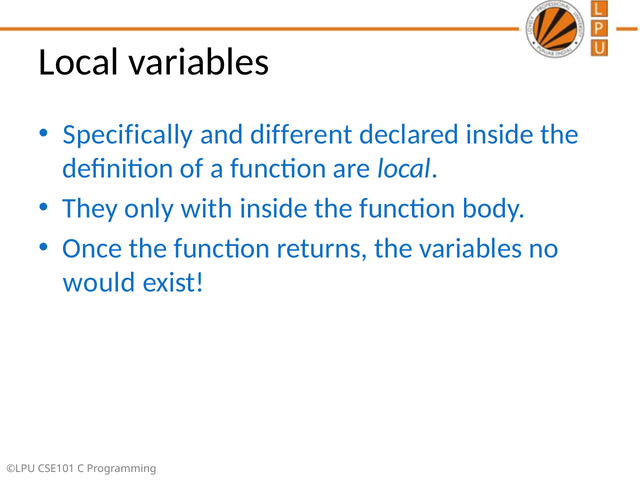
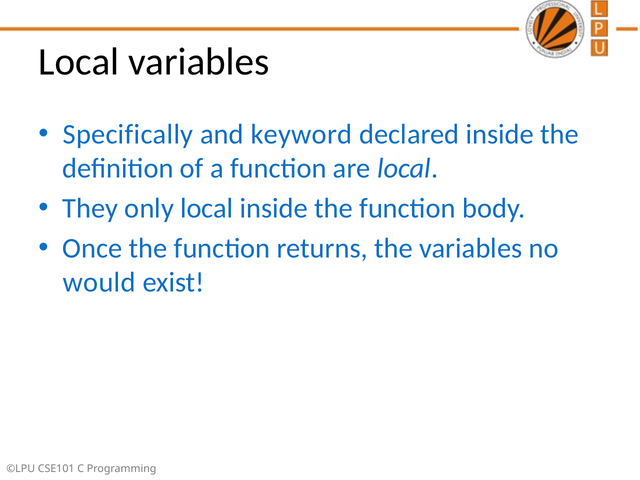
different: different -> keyword (301, 134)
only with: with -> local (207, 208)
